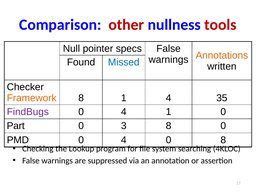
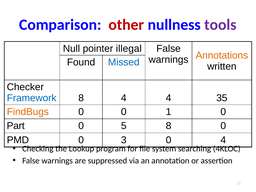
tools colour: red -> purple (220, 25)
specs: specs -> illegal (129, 49)
Framework colour: orange -> blue (32, 98)
8 1: 1 -> 4 (124, 98)
FindBugs colour: purple -> orange (28, 112)
4: 4 -> 0 (124, 112)
3: 3 -> 5 (124, 126)
PMD 0 4: 4 -> 3 (124, 140)
0 8: 8 -> 4 (223, 140)
